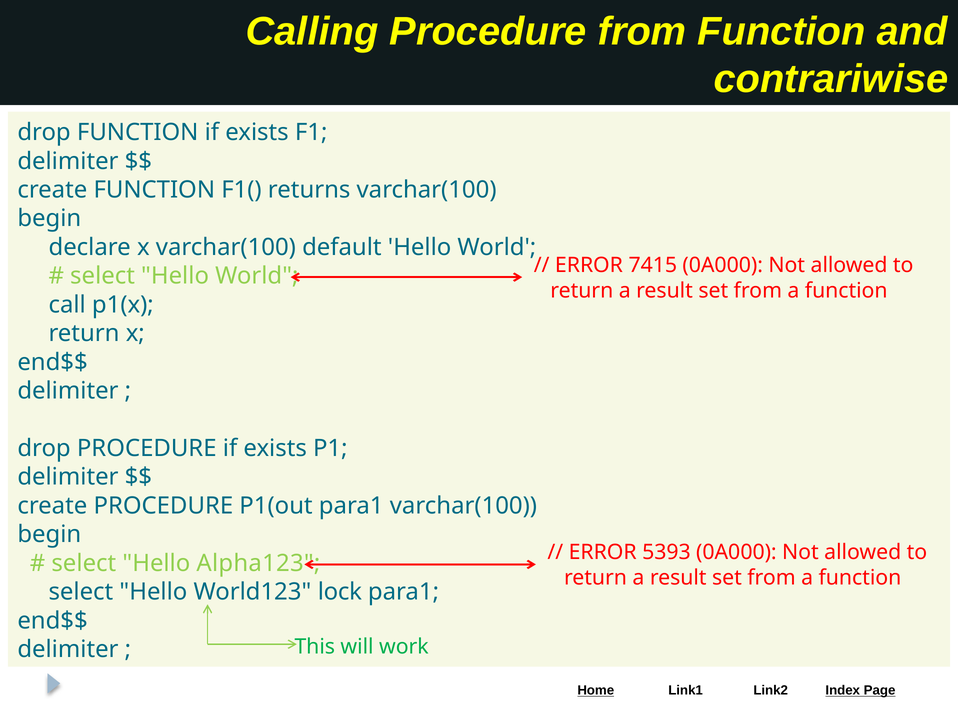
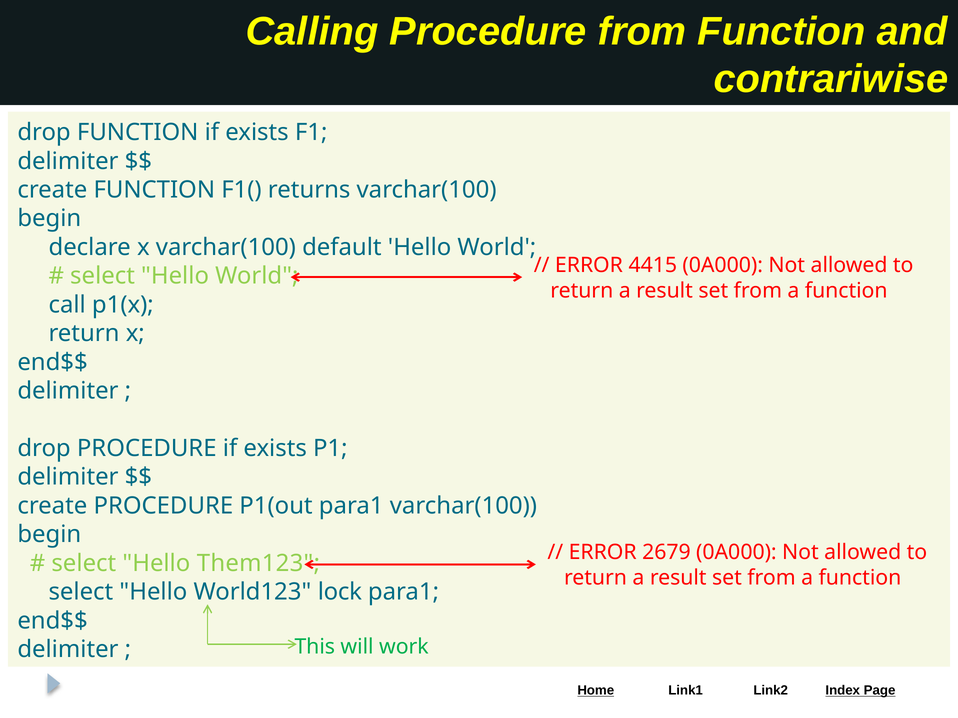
7415: 7415 -> 4415 (653, 265)
5393: 5393 -> 2679 (666, 553)
Alpha123: Alpha123 -> Them123 (258, 564)
